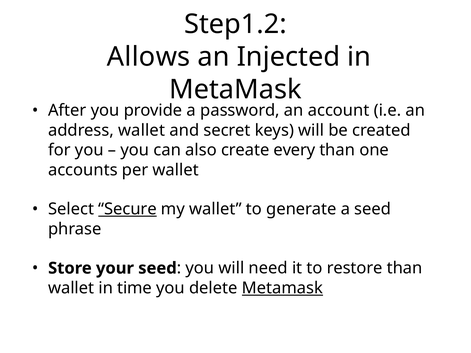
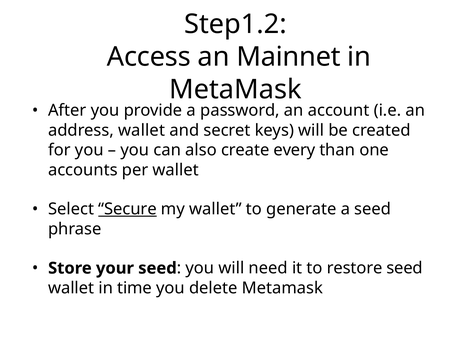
Allows: Allows -> Access (149, 57)
Injected: Injected -> Mainnet (289, 57)
restore than: than -> seed (405, 268)
Metamask underline: present -> none (282, 288)
